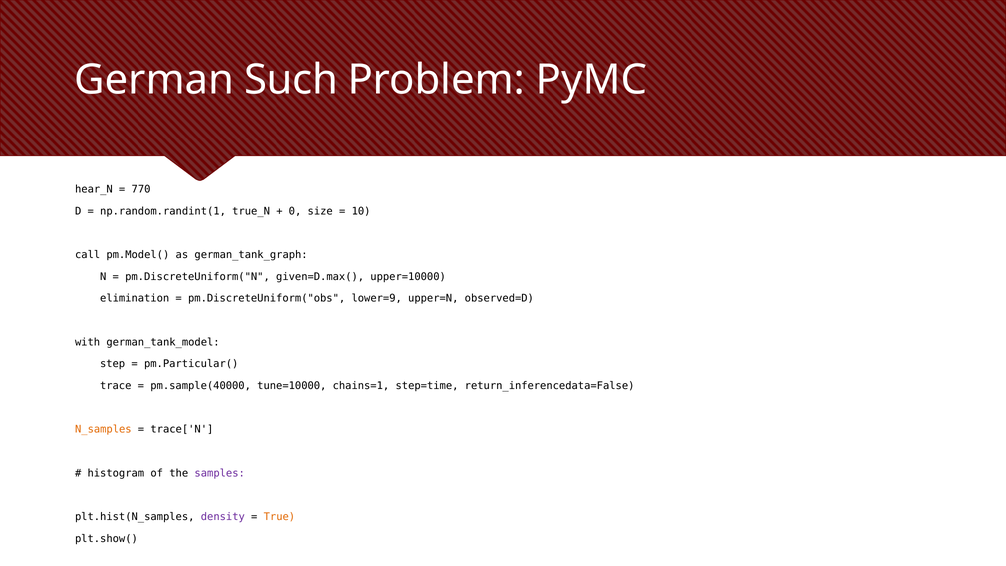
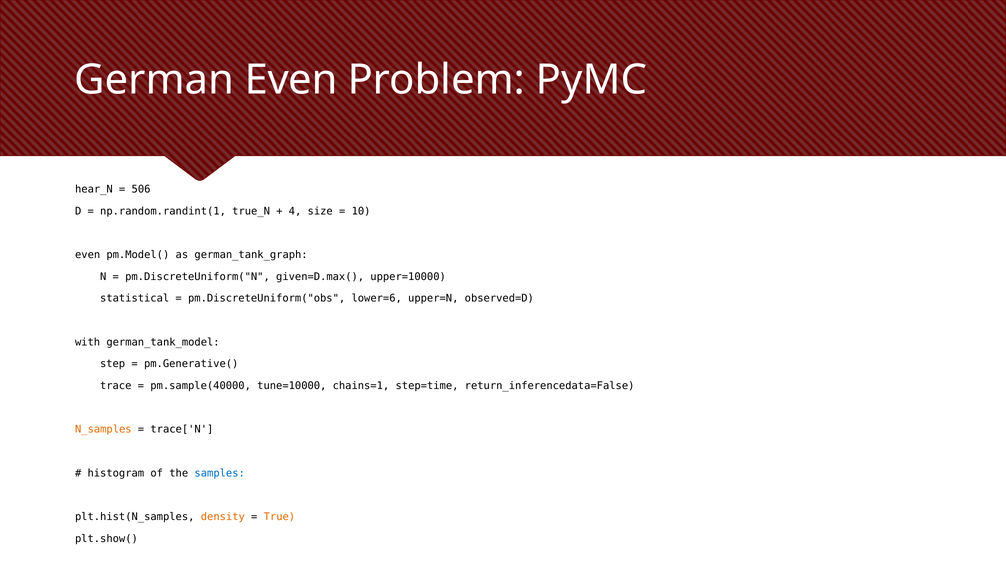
German Such: Such -> Even (291, 80)
770: 770 -> 506 (141, 189)
0: 0 -> 4 (295, 211)
call: call -> even (88, 255)
elimination: elimination -> statistical (135, 298)
lower=9: lower=9 -> lower=6 (377, 298)
pm.Particular(: pm.Particular( -> pm.Generative( (191, 364)
samples colour: purple -> blue (220, 473)
density colour: purple -> orange (223, 517)
